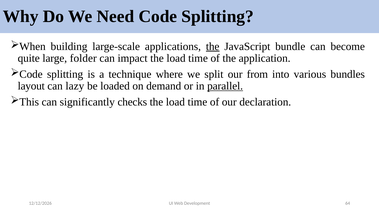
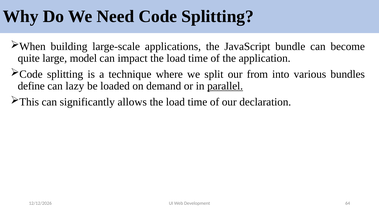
the underline: present -> none (213, 46)
folder: folder -> model (83, 58)
layout: layout -> define (31, 86)
checks: checks -> allows (132, 102)
